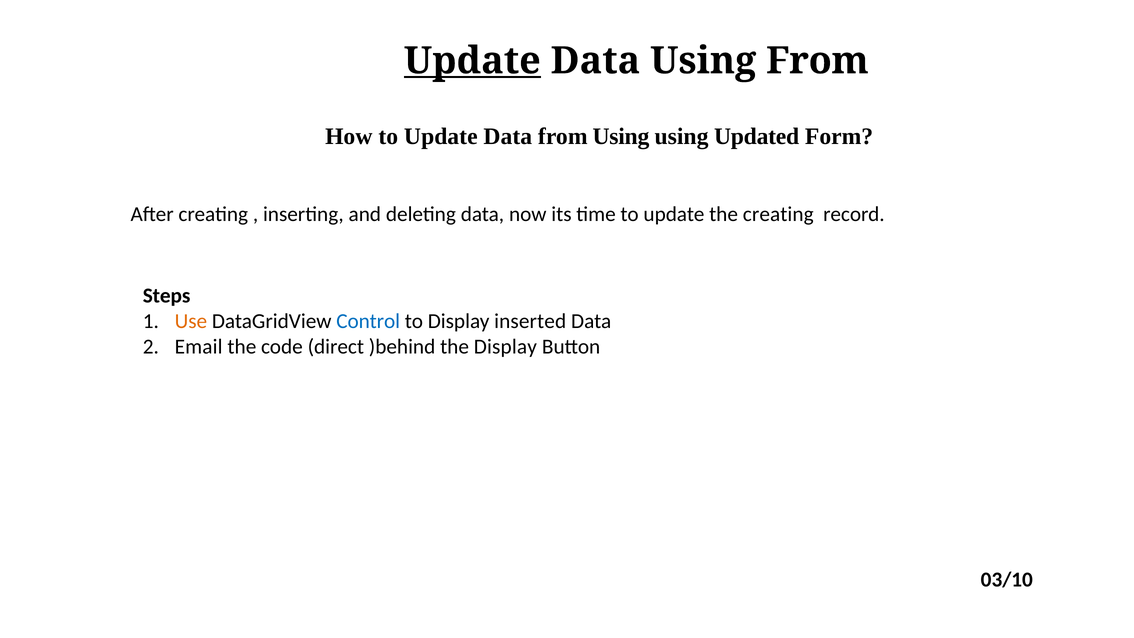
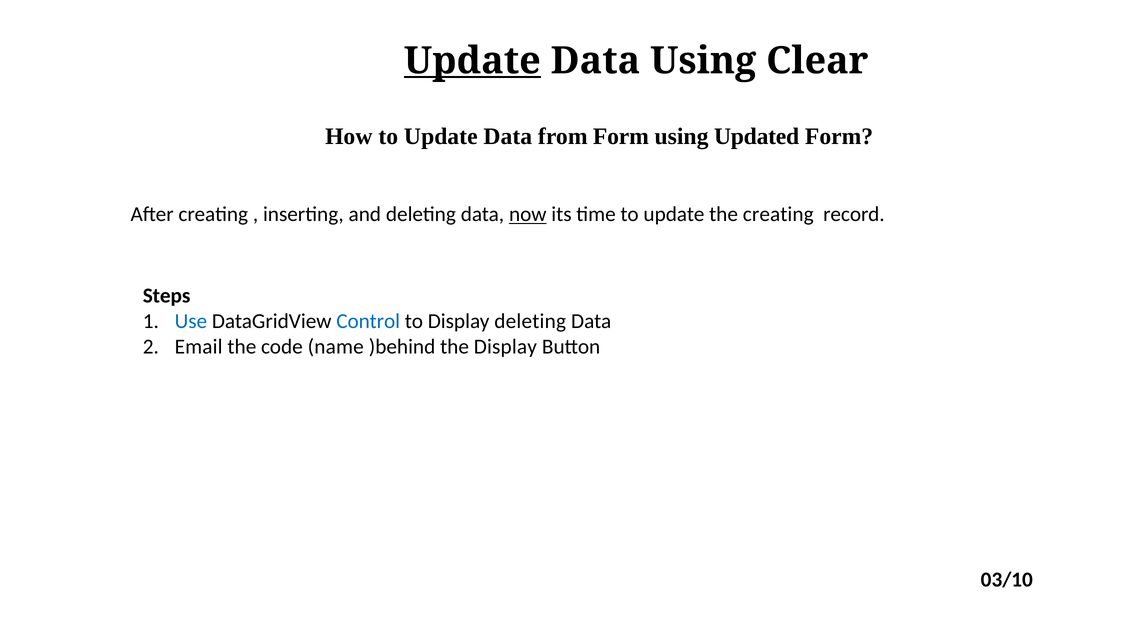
Using From: From -> Clear (817, 61)
from Using: Using -> Form (621, 136)
now underline: none -> present (528, 214)
Use colour: orange -> blue (191, 321)
Display inserted: inserted -> deleting (530, 321)
direct: direct -> name (336, 347)
